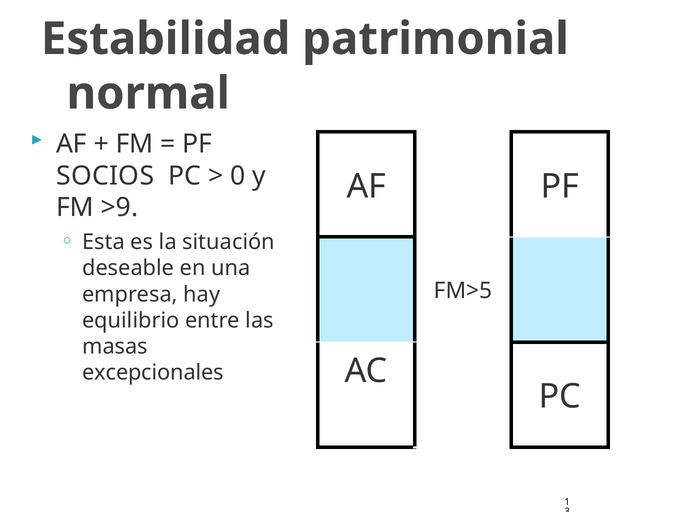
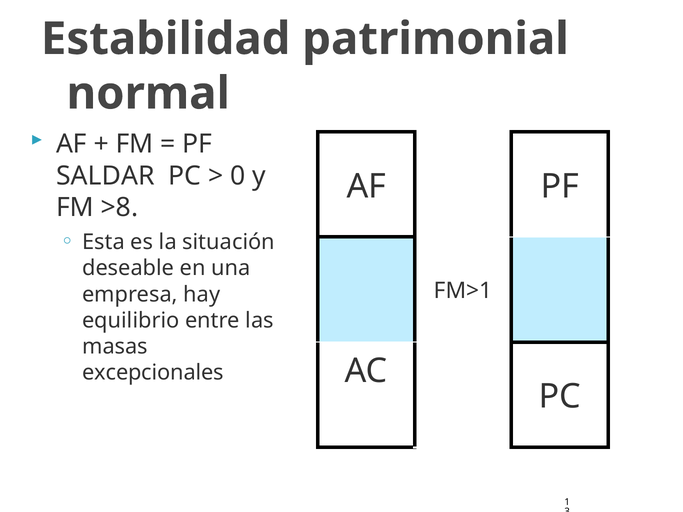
SOCIOS: SOCIOS -> SALDAR (105, 176)
>9: >9 -> >8 (119, 208)
FM>5: FM>5 -> FM>1 (463, 291)
